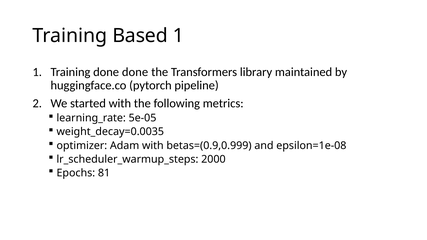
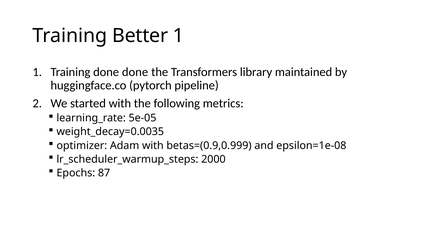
Based: Based -> Better (140, 36)
81: 81 -> 87 (104, 173)
